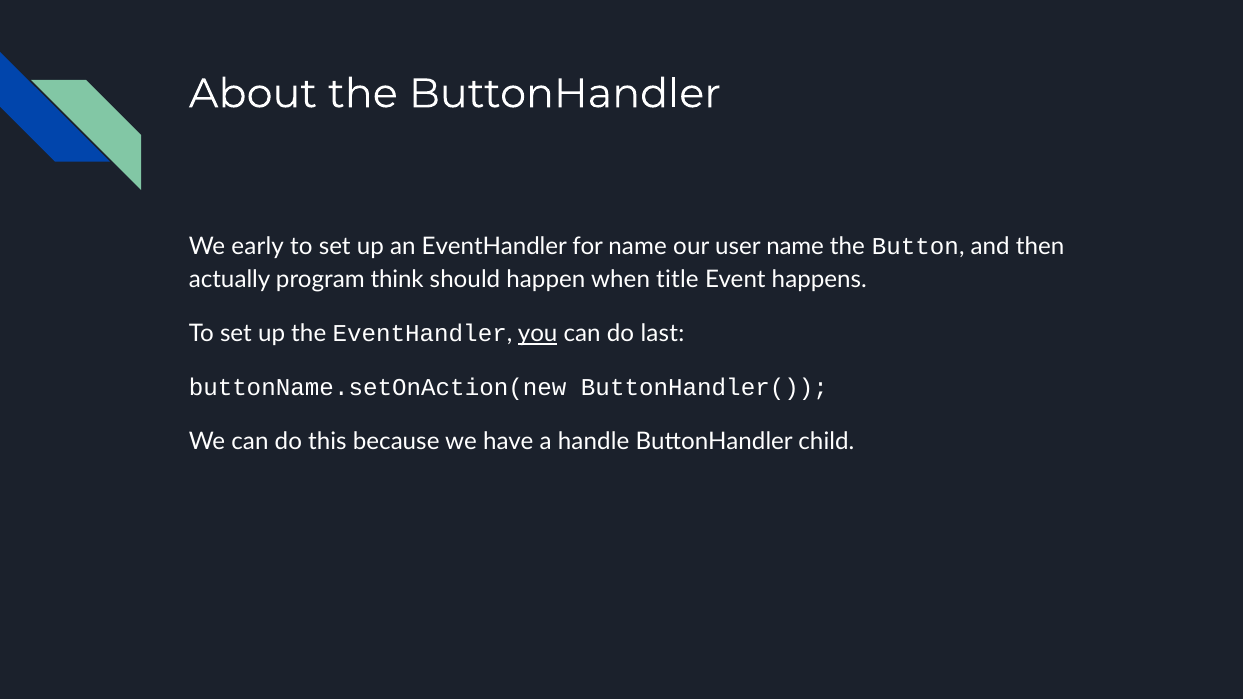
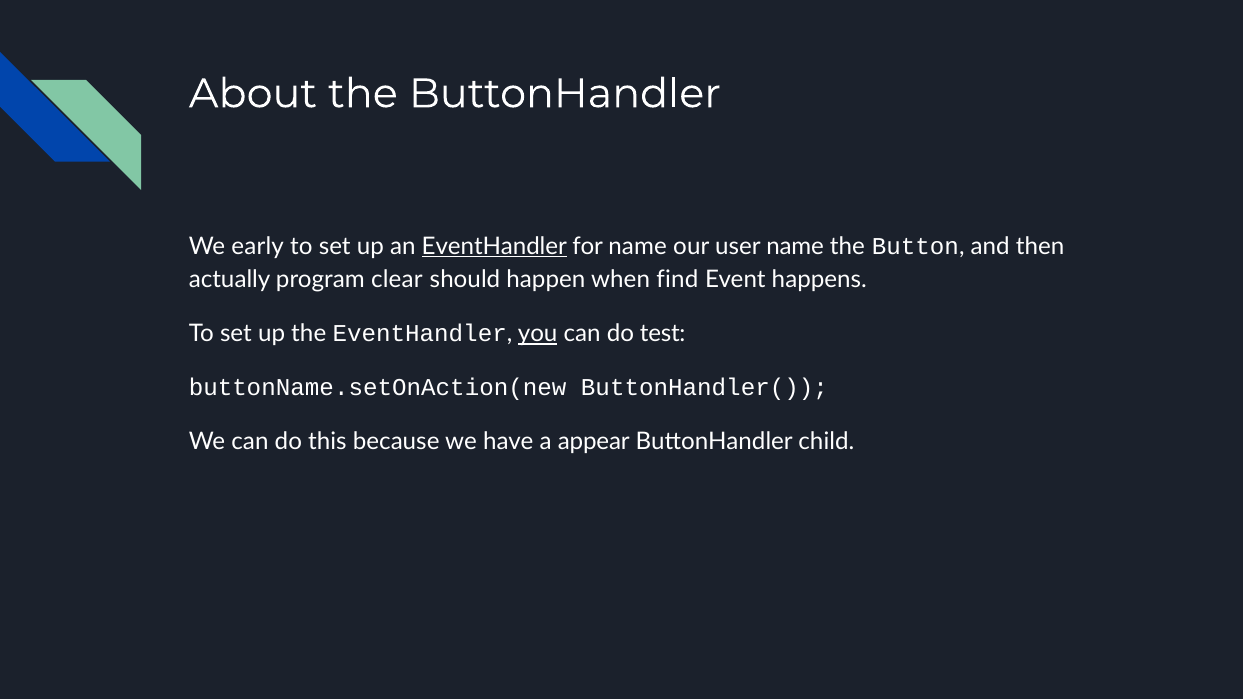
EventHandler underline: none -> present (494, 246)
think: think -> clear (397, 280)
title: title -> find (677, 280)
last: last -> test (663, 334)
handle: handle -> appear (594, 442)
